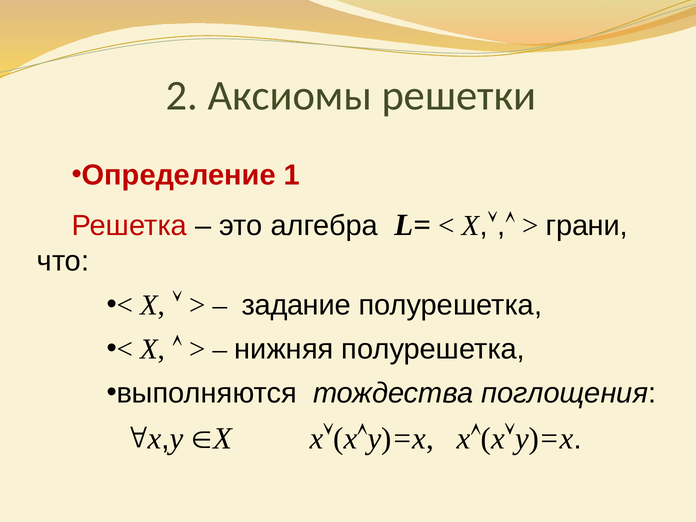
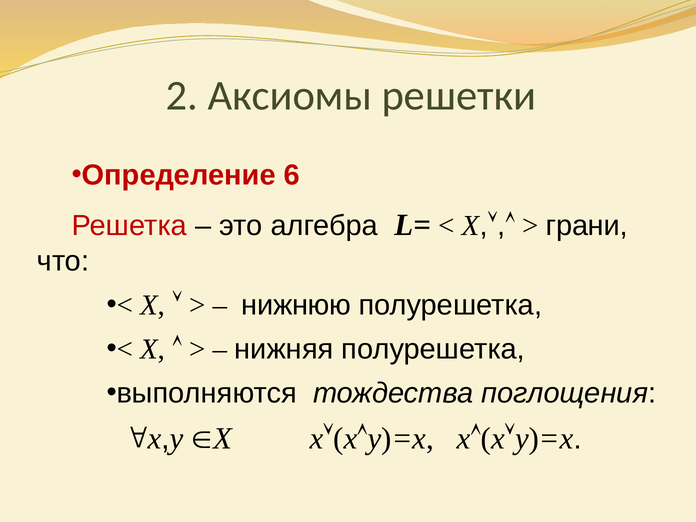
1: 1 -> 6 (292, 175)
задание: задание -> нижнюю (296, 305)
